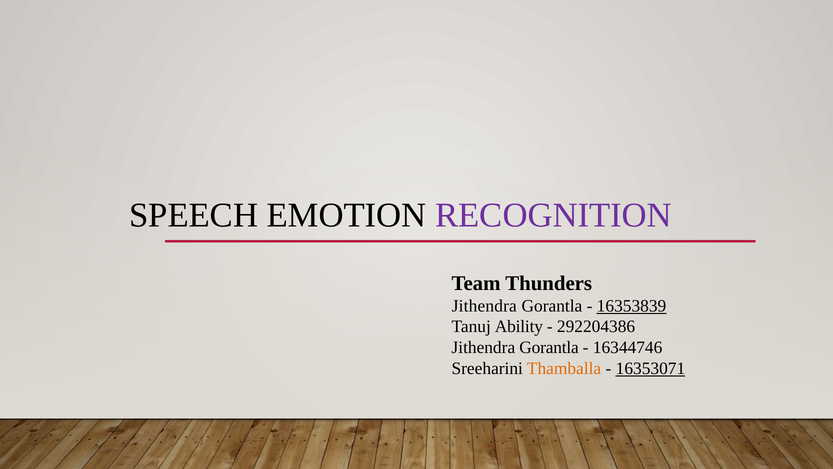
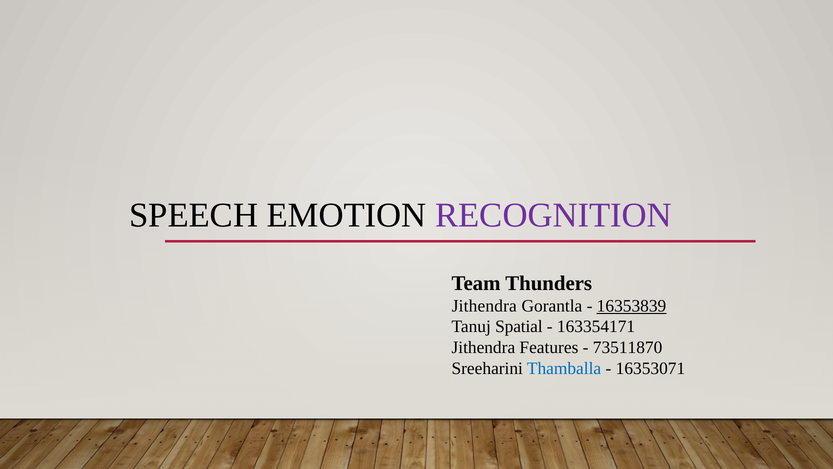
Ability: Ability -> Spatial (519, 326)
292204386: 292204386 -> 163354171 (596, 326)
Gorantla: Gorantla -> Features (549, 347)
16344746: 16344746 -> 73511870 (628, 347)
Thamballa colour: orange -> blue (564, 368)
16353071 underline: present -> none (650, 368)
